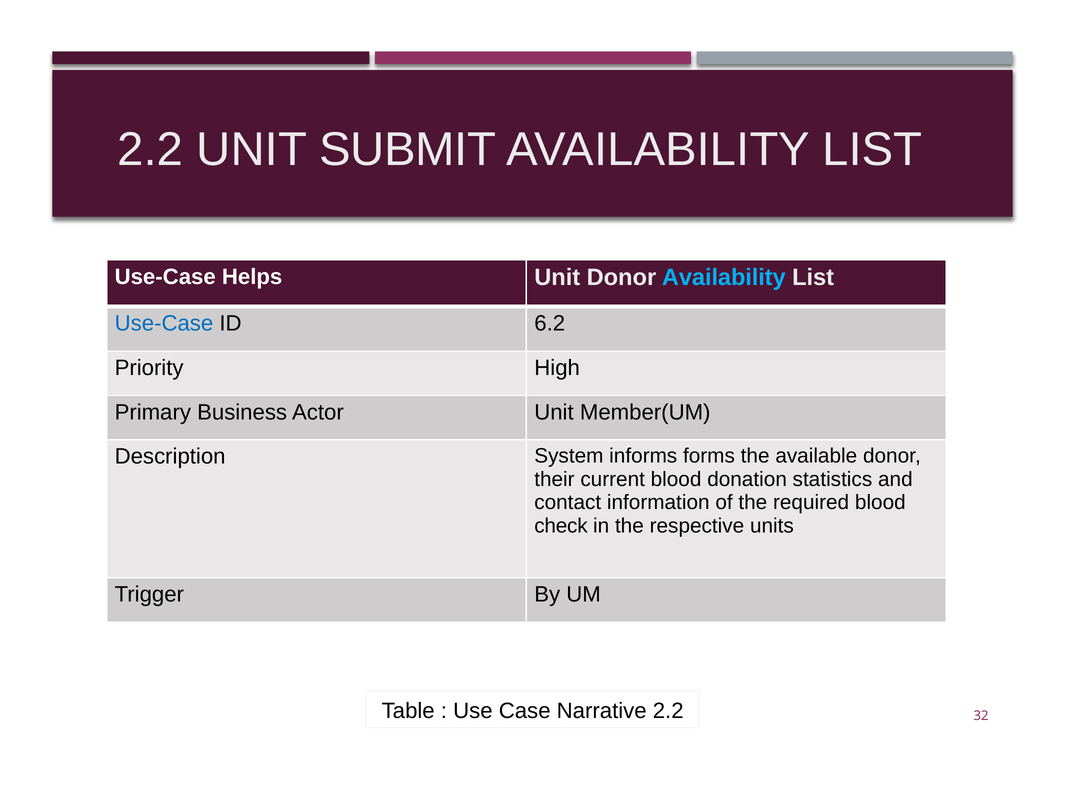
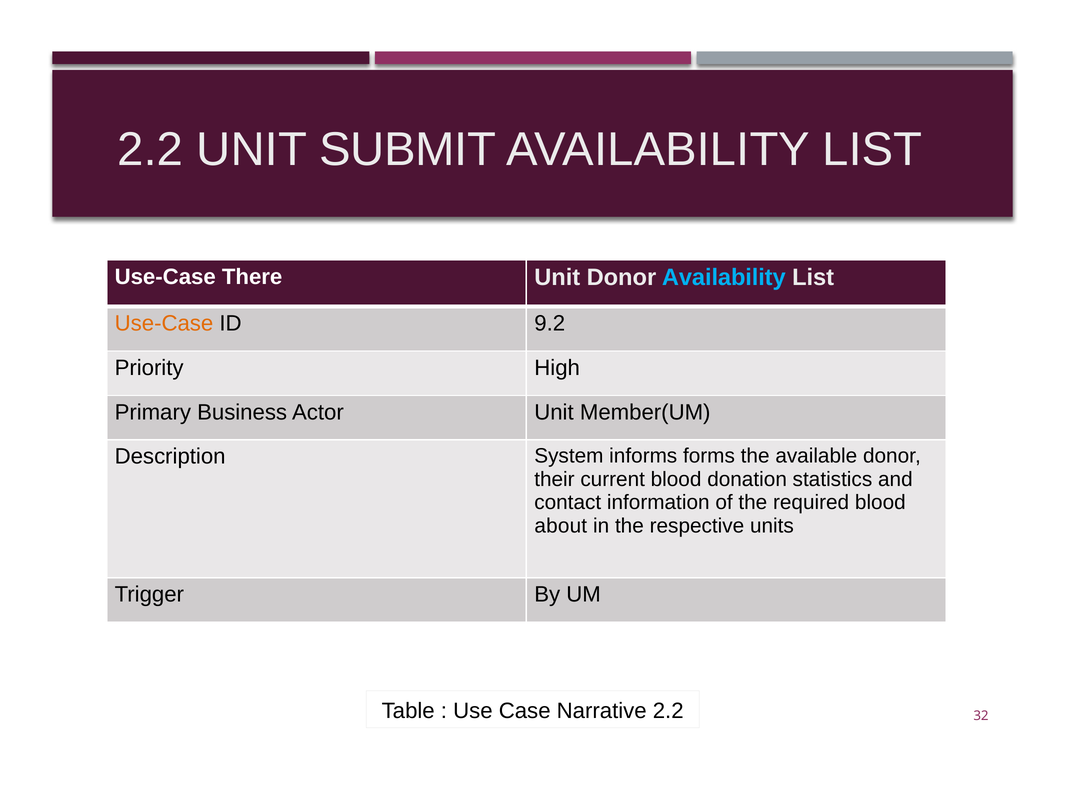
Helps: Helps -> There (252, 277)
Use-Case colour: blue -> orange (164, 323)
6.2: 6.2 -> 9.2 (550, 323)
check: check -> about (561, 525)
